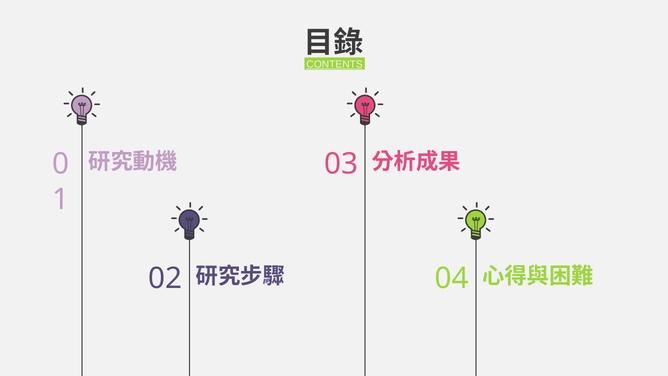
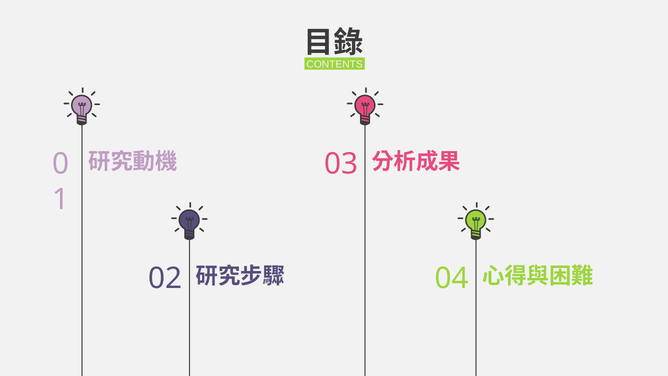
CONTENTS underline: present -> none (335, 64)
